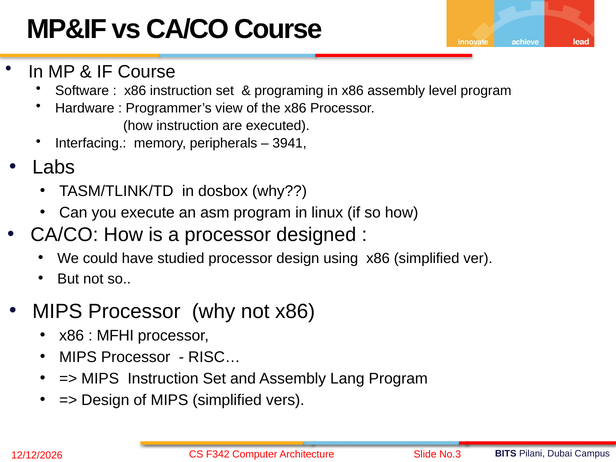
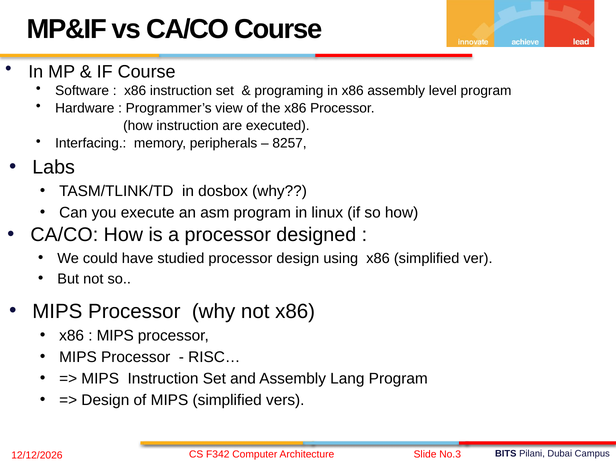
3941: 3941 -> 8257 (290, 143)
MFHI: MFHI -> MIPS (115, 336)
